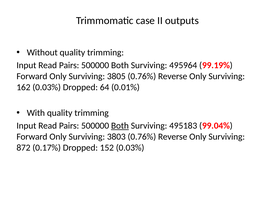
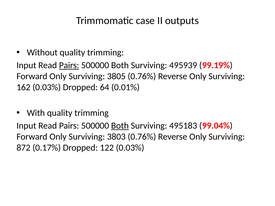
Pairs underline: none -> present (69, 65)
495964: 495964 -> 495939 (183, 65)
152: 152 -> 122 (107, 148)
